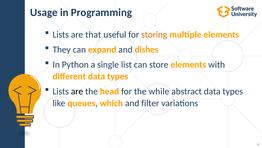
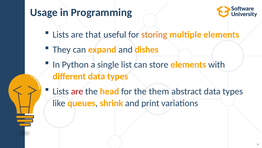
are colour: black -> red (77, 91)
while: while -> them (159, 91)
which: which -> shrink (111, 103)
filter: filter -> print (150, 103)
